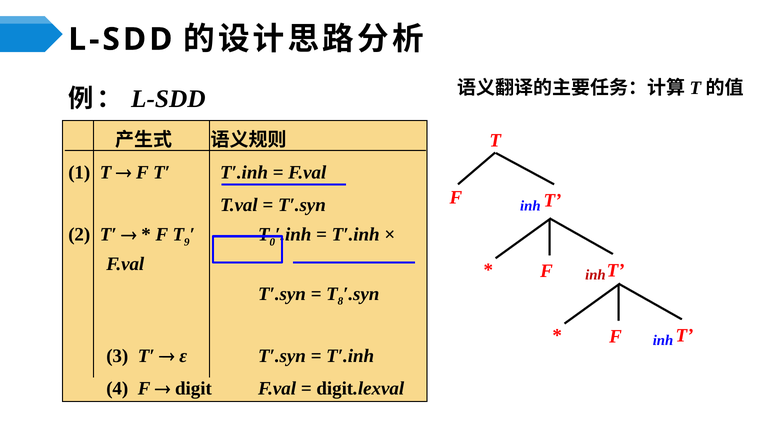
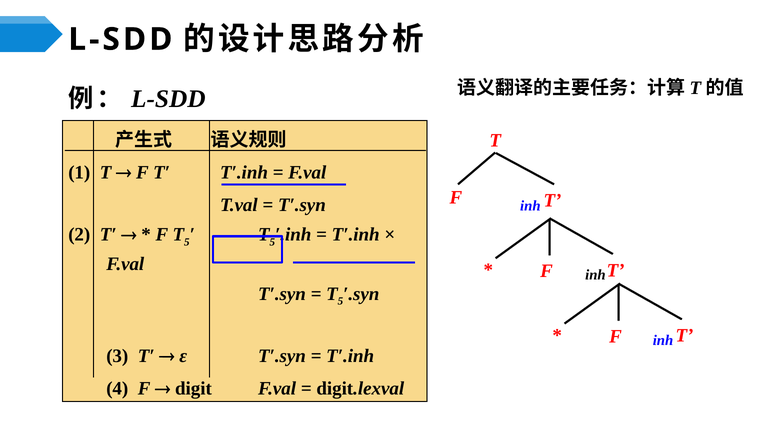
F T 9: 9 -> 5 (187, 242)
0: 0 -> 5 (272, 242)
inh colour: red -> black (595, 275)
8: 8 -> 5 (340, 301)
